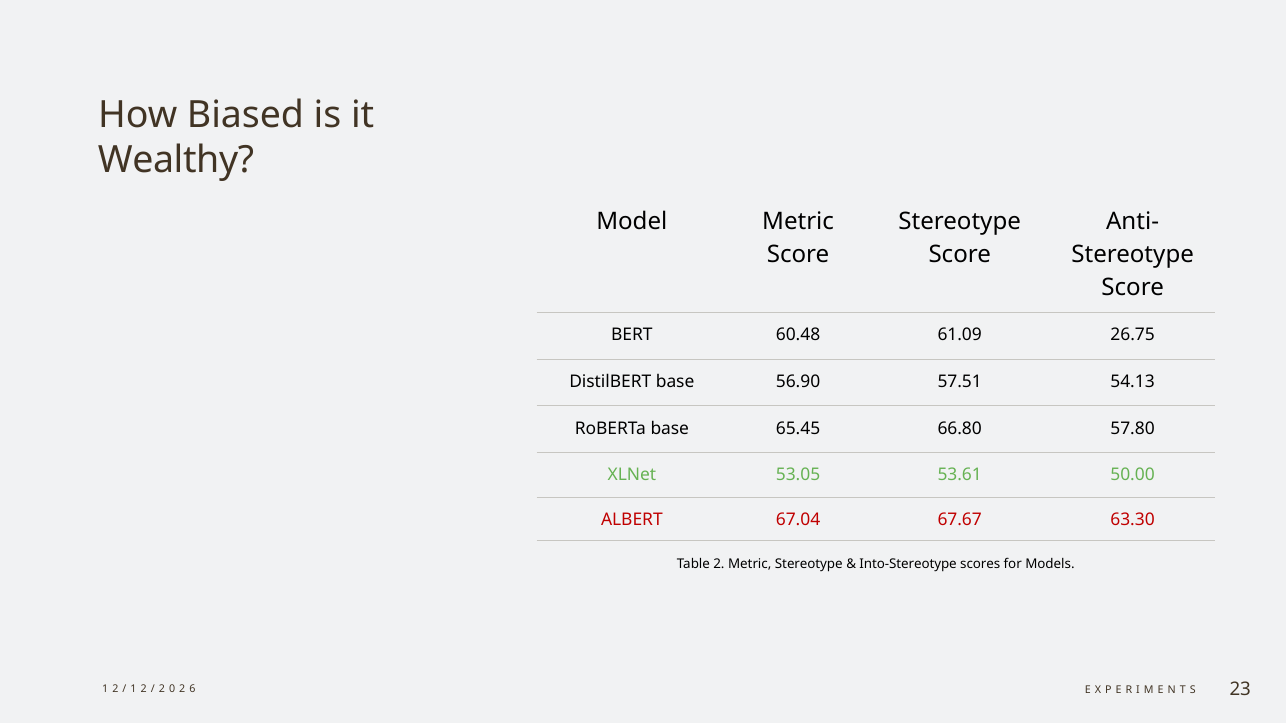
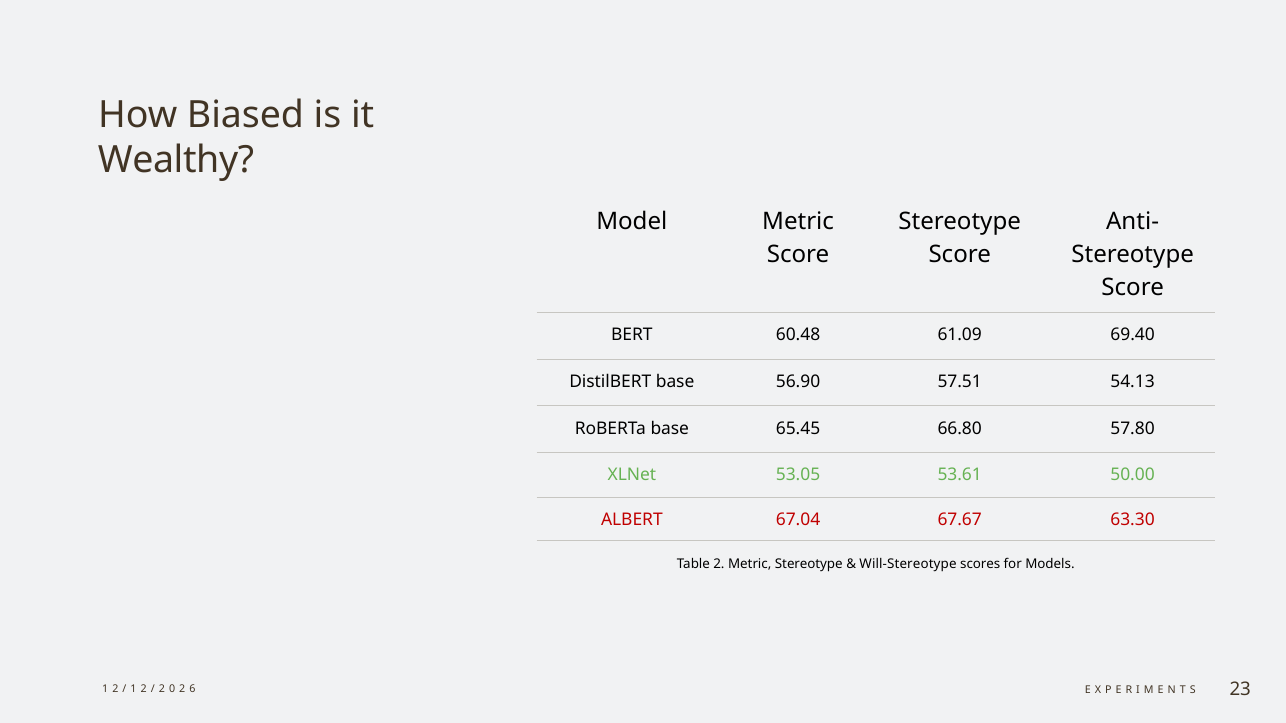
26.75: 26.75 -> 69.40 (1133, 335)
Into-Stereotype: Into-Stereotype -> Will-Stereotype (908, 564)
